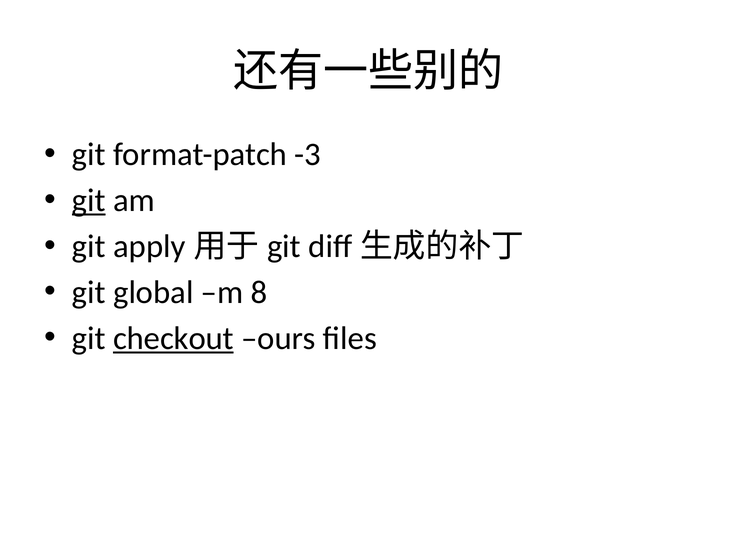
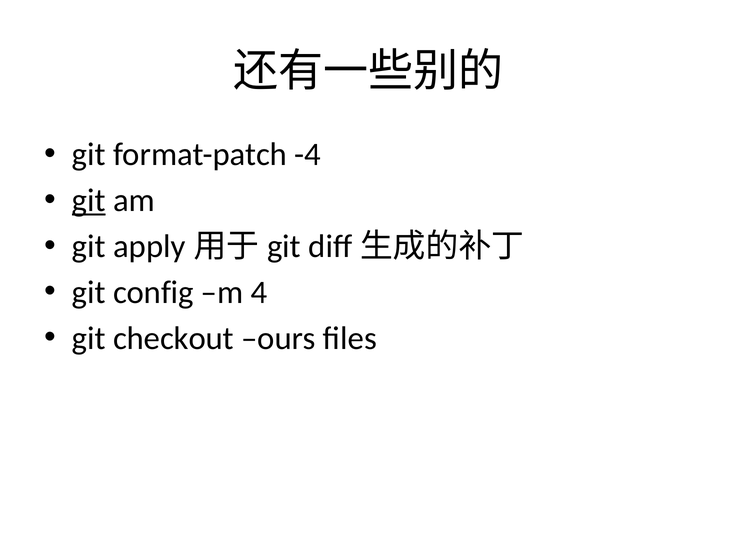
-3: -3 -> -4 (308, 155)
global: global -> config (153, 292)
8: 8 -> 4 (259, 292)
checkout underline: present -> none (173, 338)
